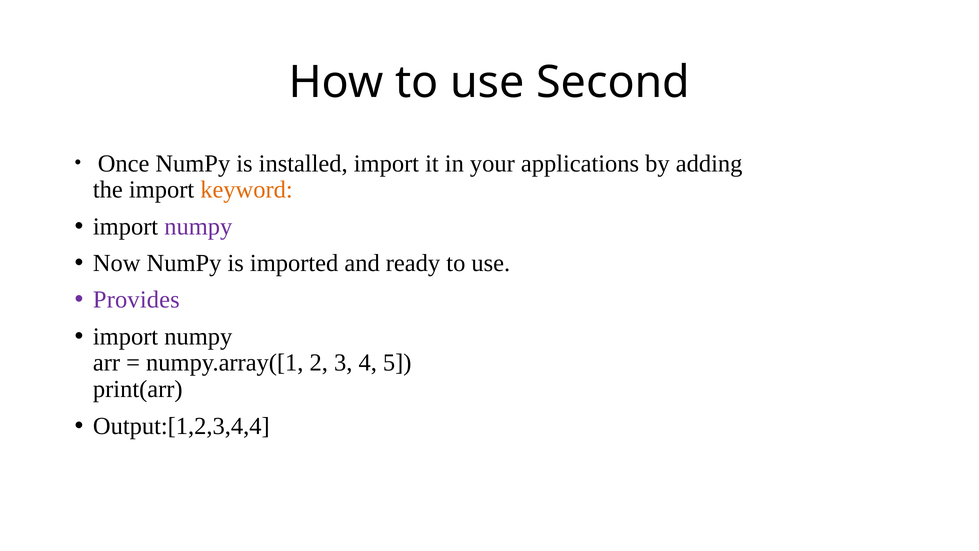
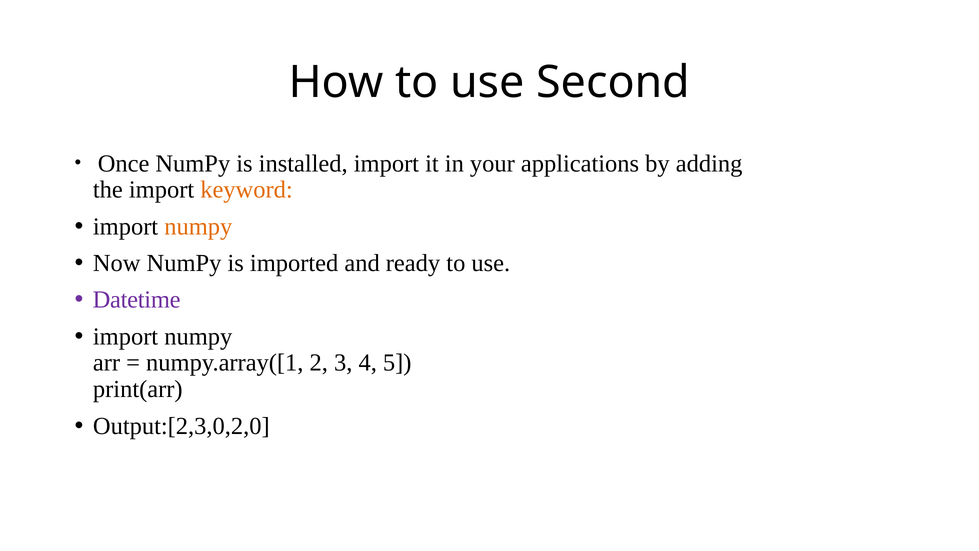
numpy colour: purple -> orange (198, 226)
Provides: Provides -> Datetime (137, 300)
Output:[1,2,3,4,4: Output:[1,2,3,4,4 -> Output:[2,3,0,2,0 (181, 426)
